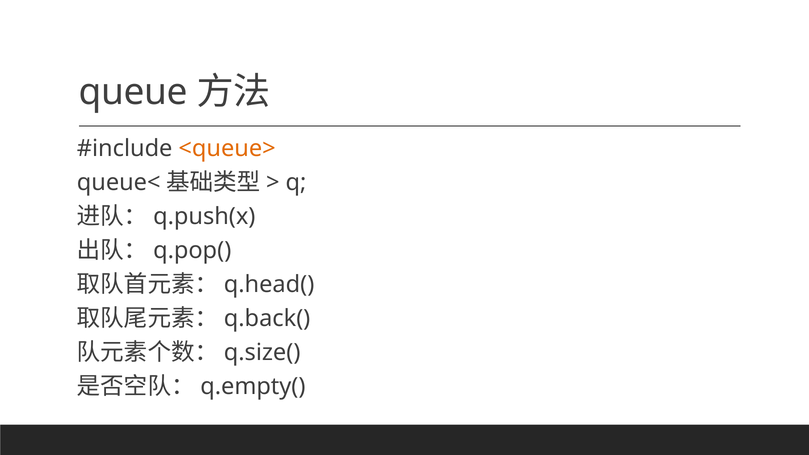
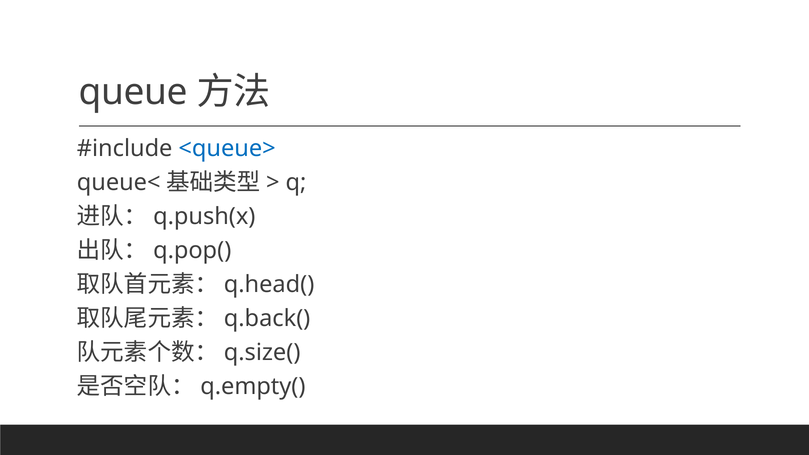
<queue> colour: orange -> blue (227, 149)
